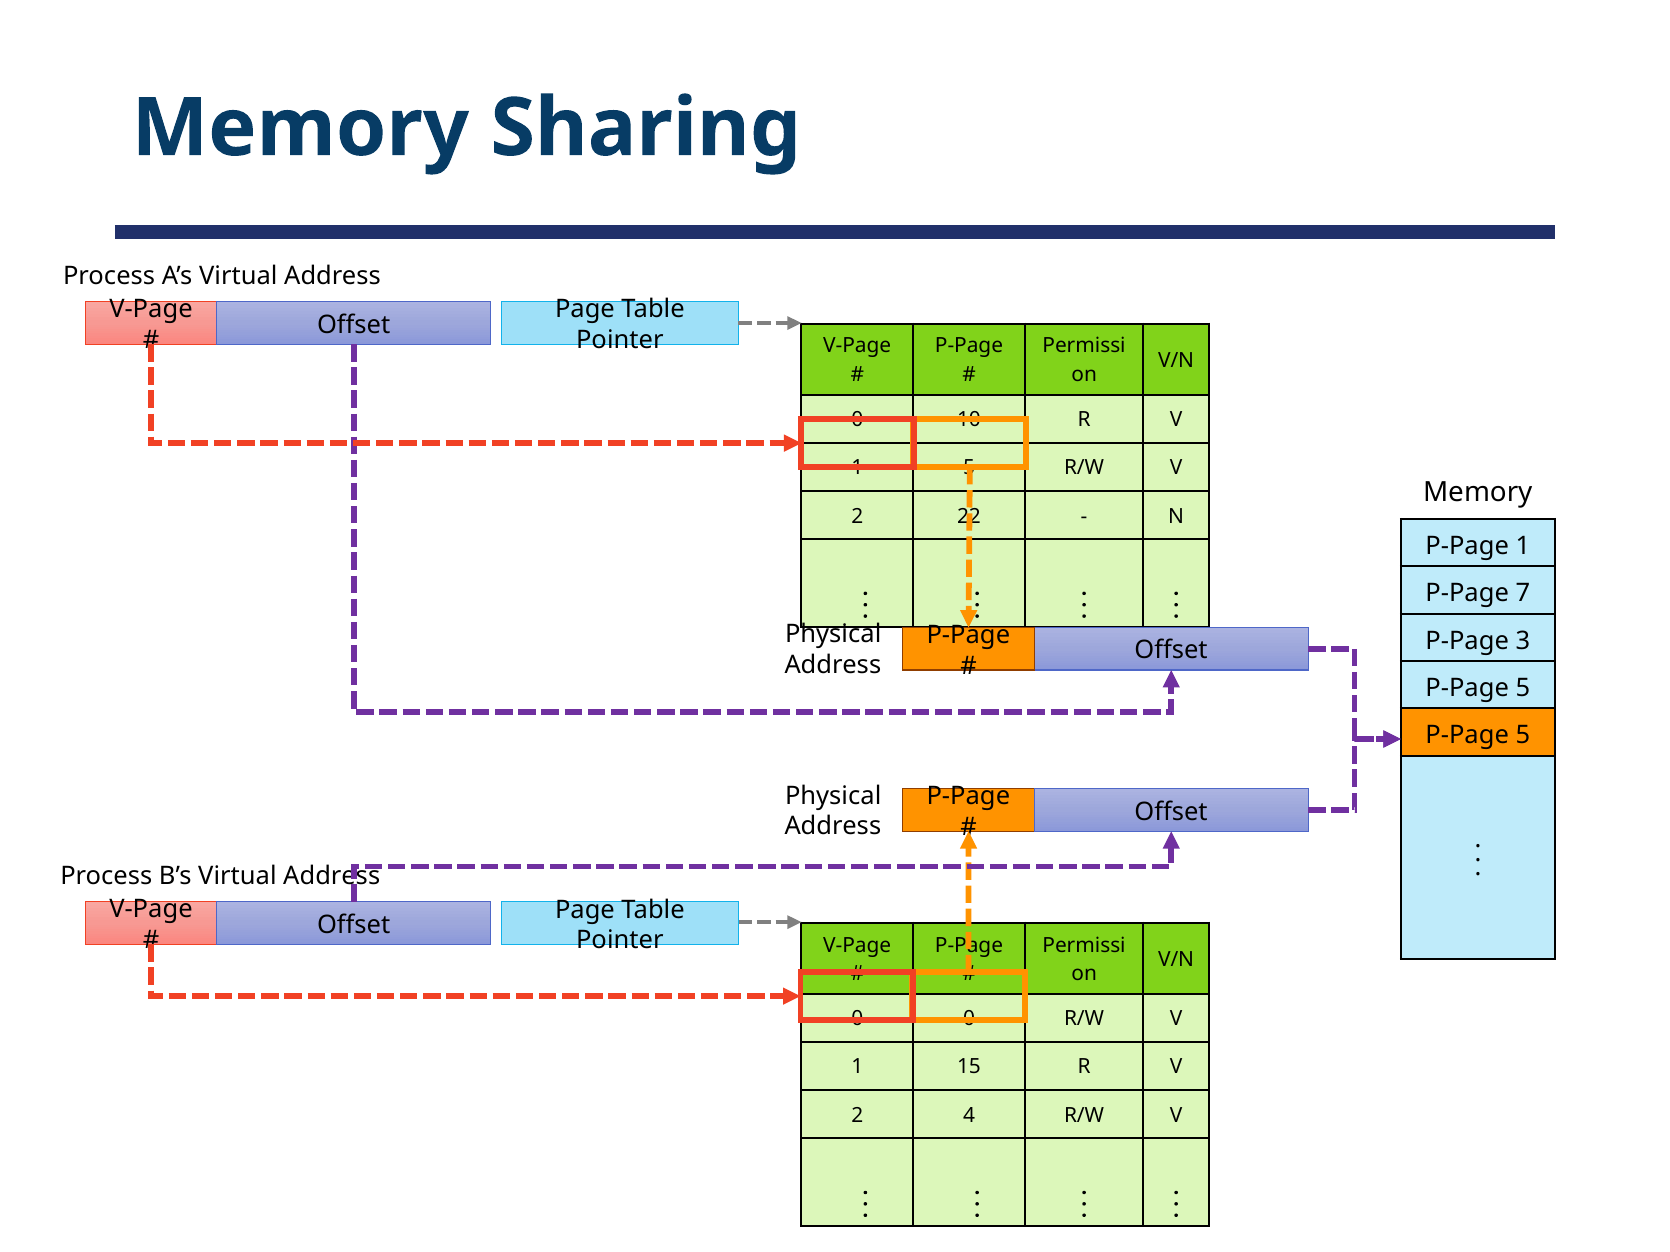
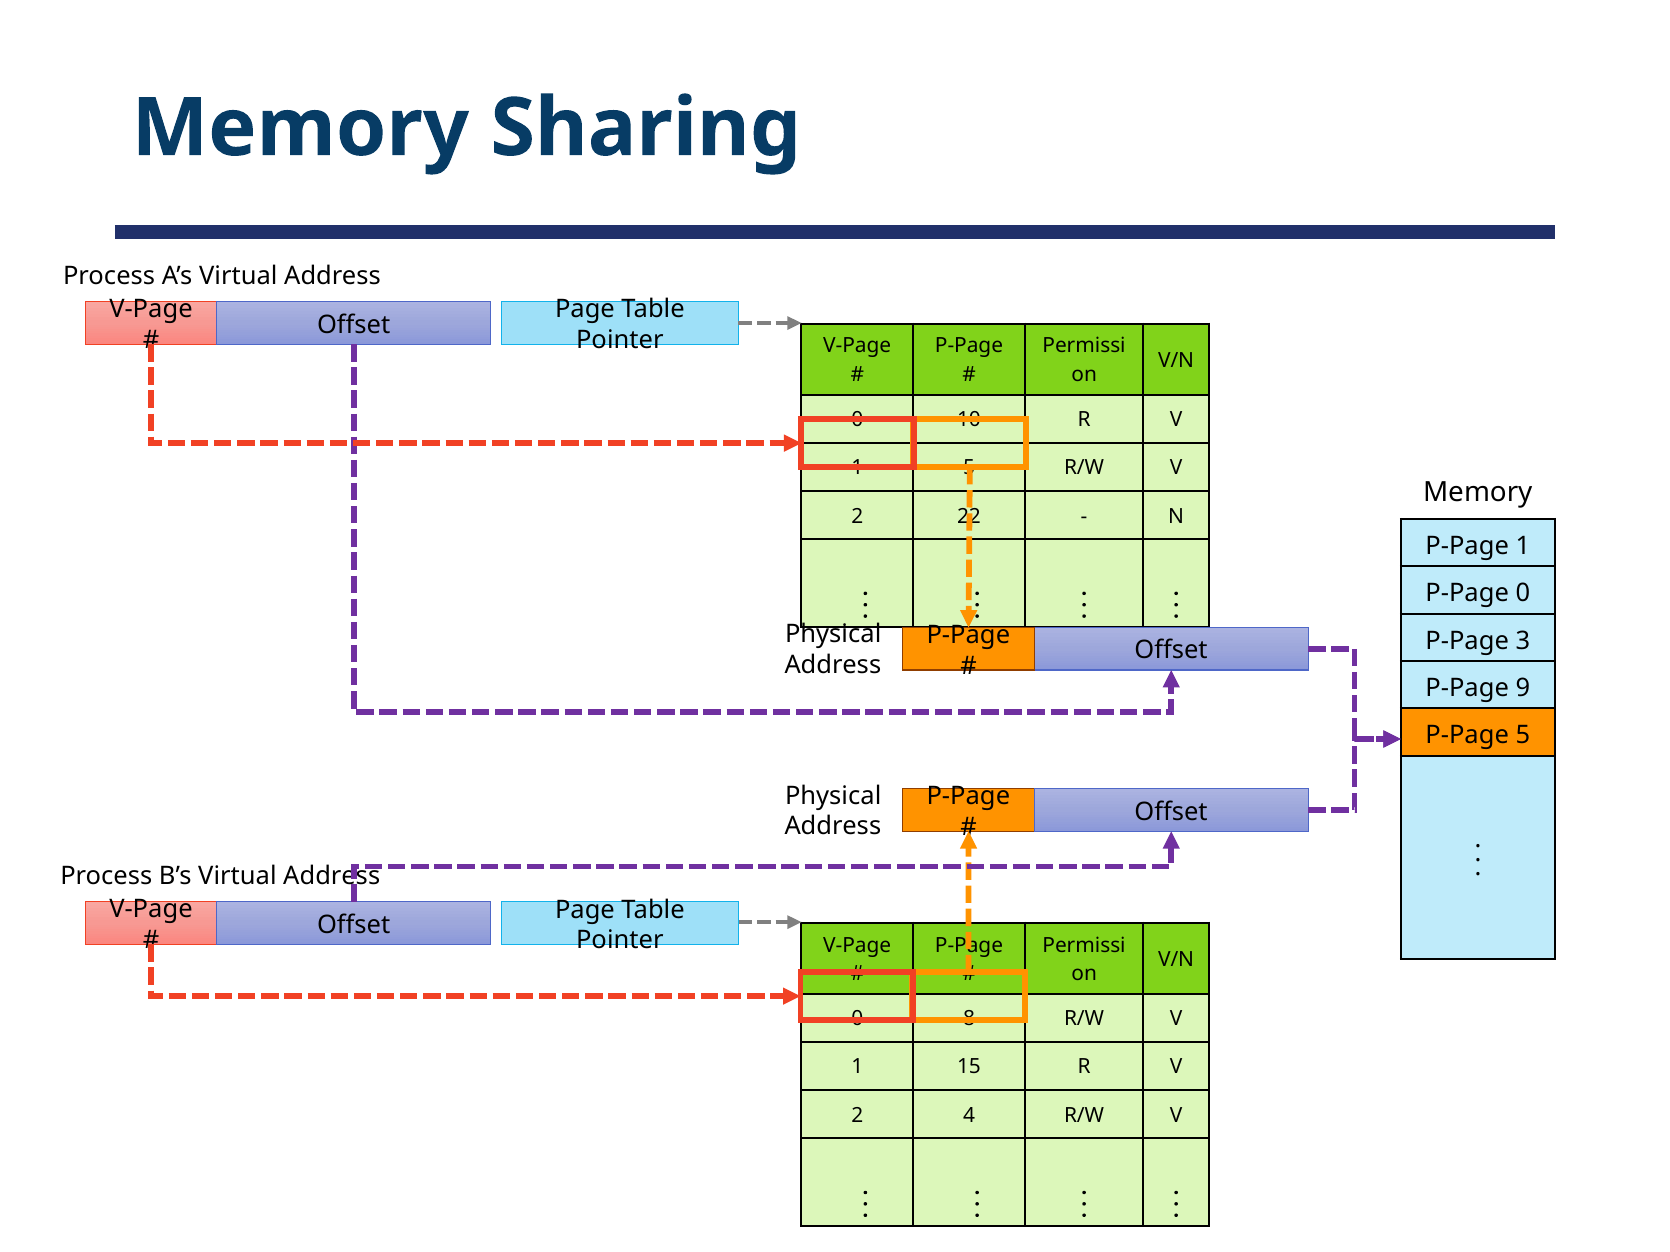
P-Page 7: 7 -> 0 (1523, 594)
5: 5 -> 9 (1523, 688)
0 0: 0 -> 8 (969, 1019)
